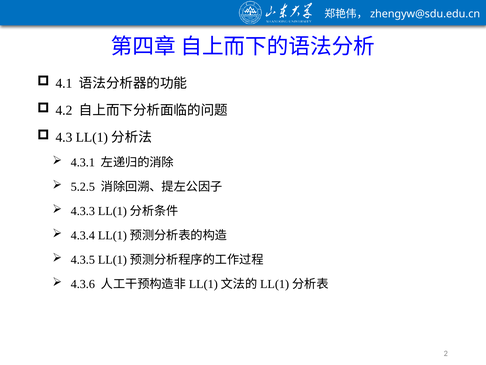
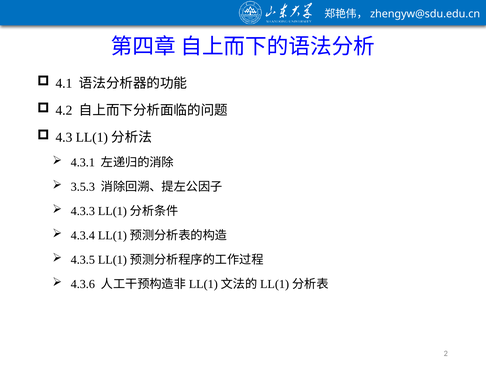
5.2.5: 5.2.5 -> 3.5.3 (83, 186)
